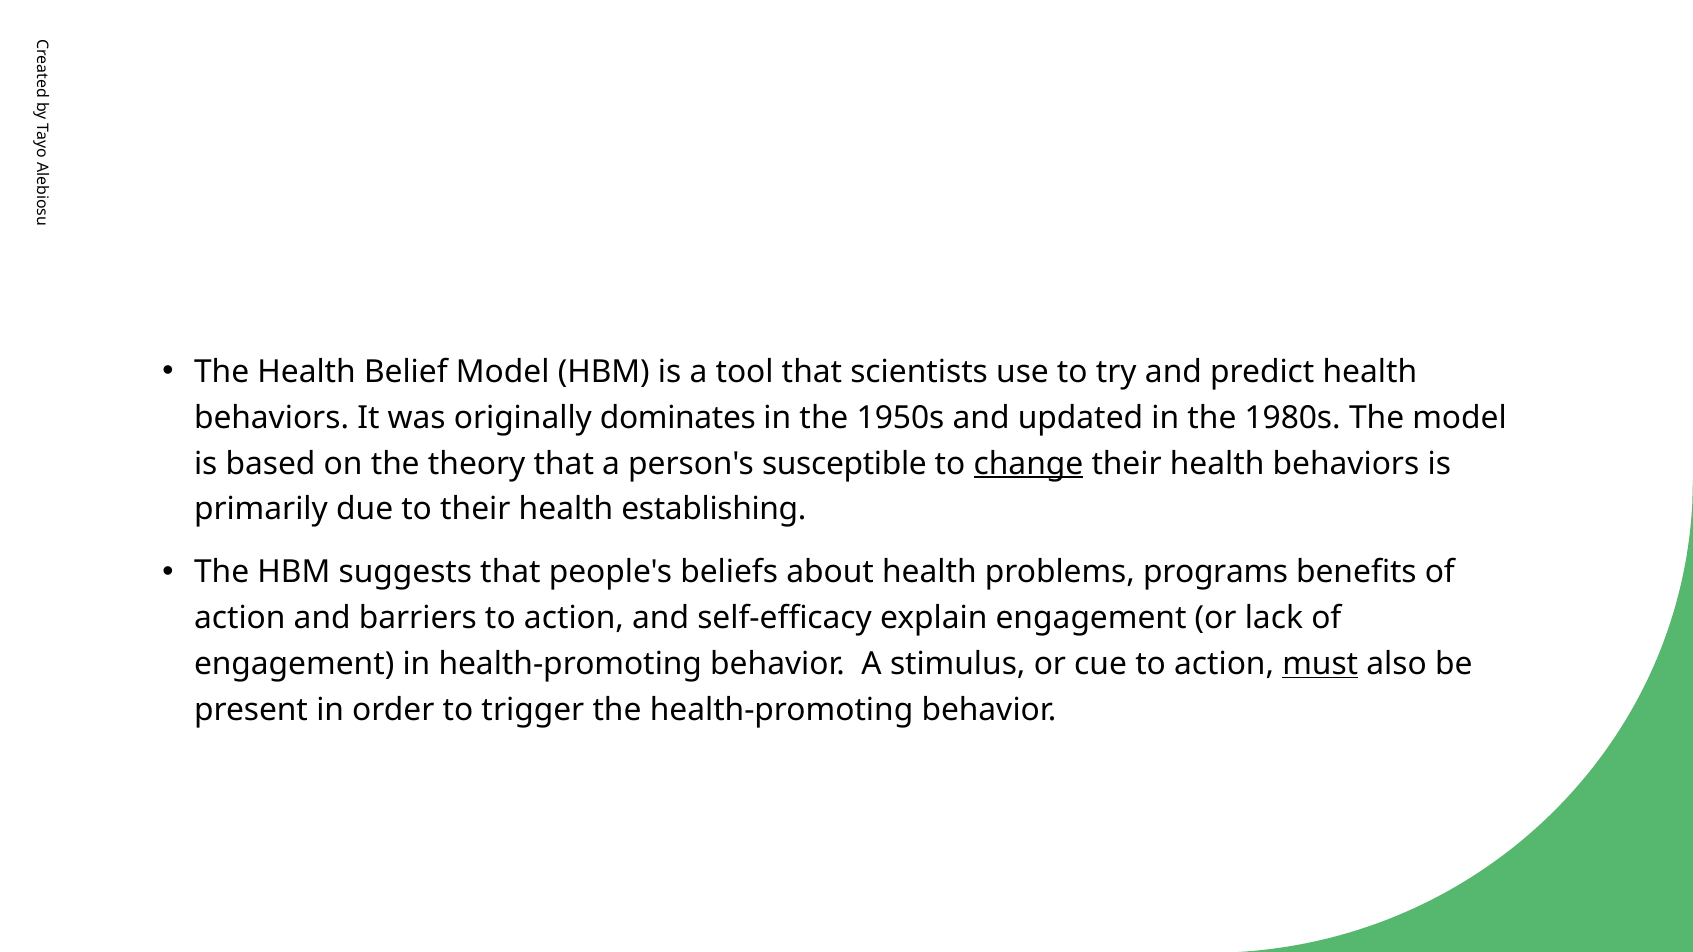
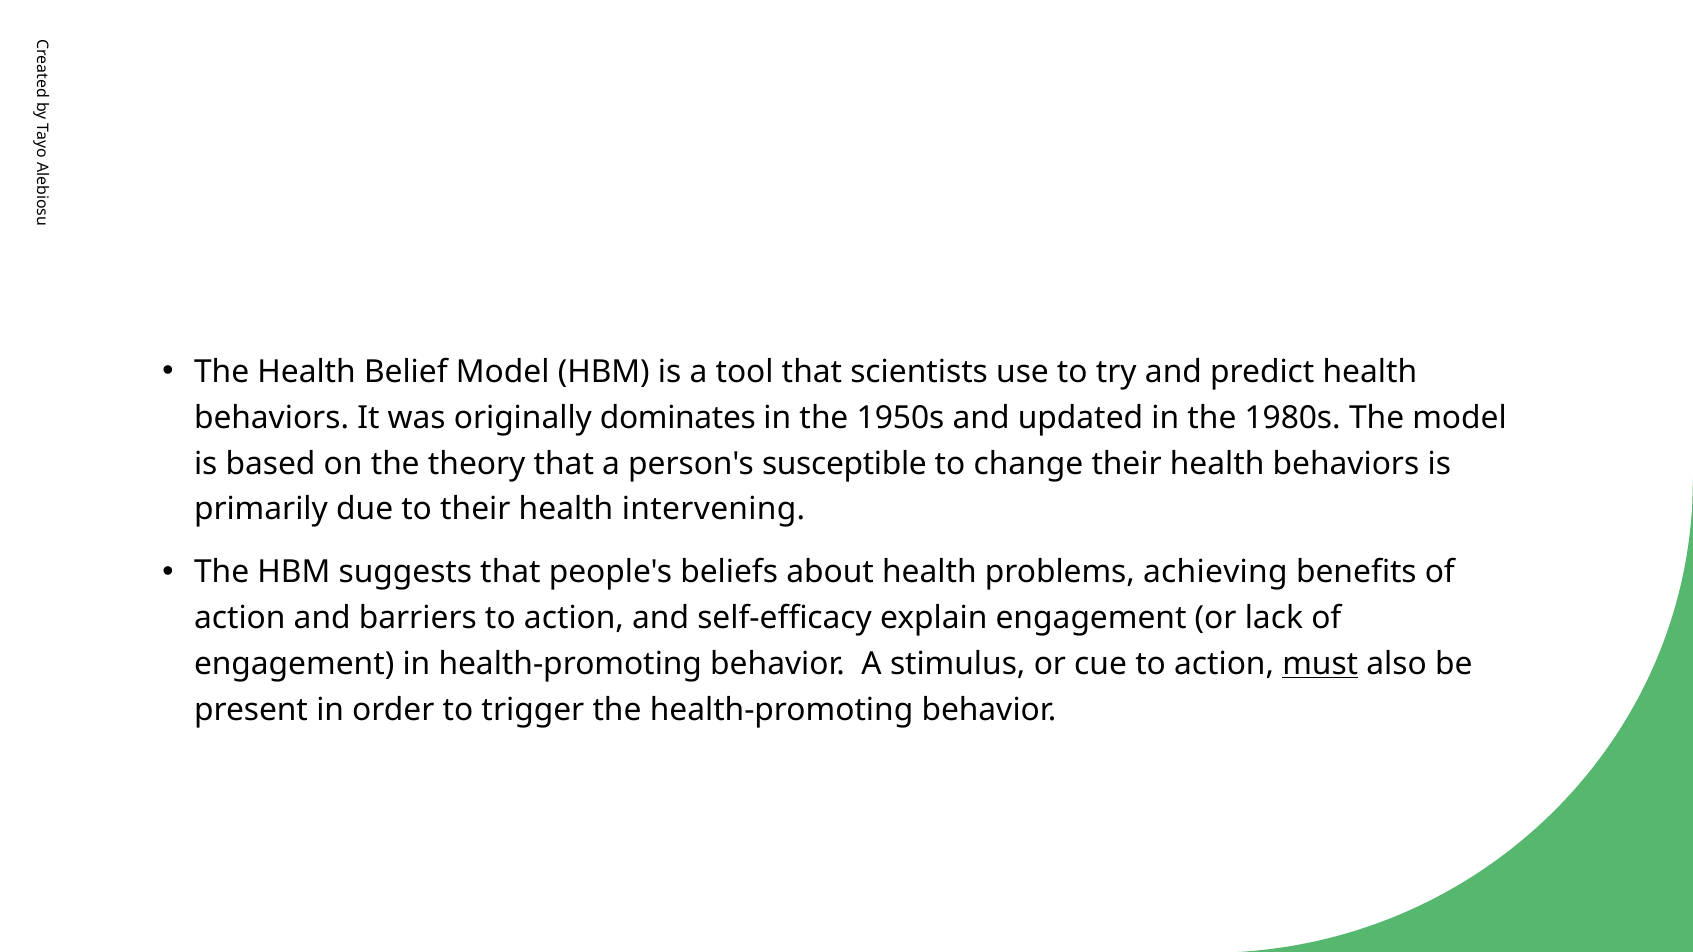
change underline: present -> none (1028, 464)
establishing: establishing -> intervening (714, 509)
programs: programs -> achieving (1215, 573)
